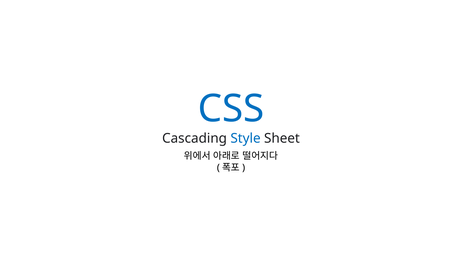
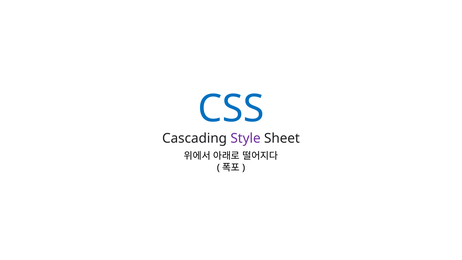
Style colour: blue -> purple (246, 138)
